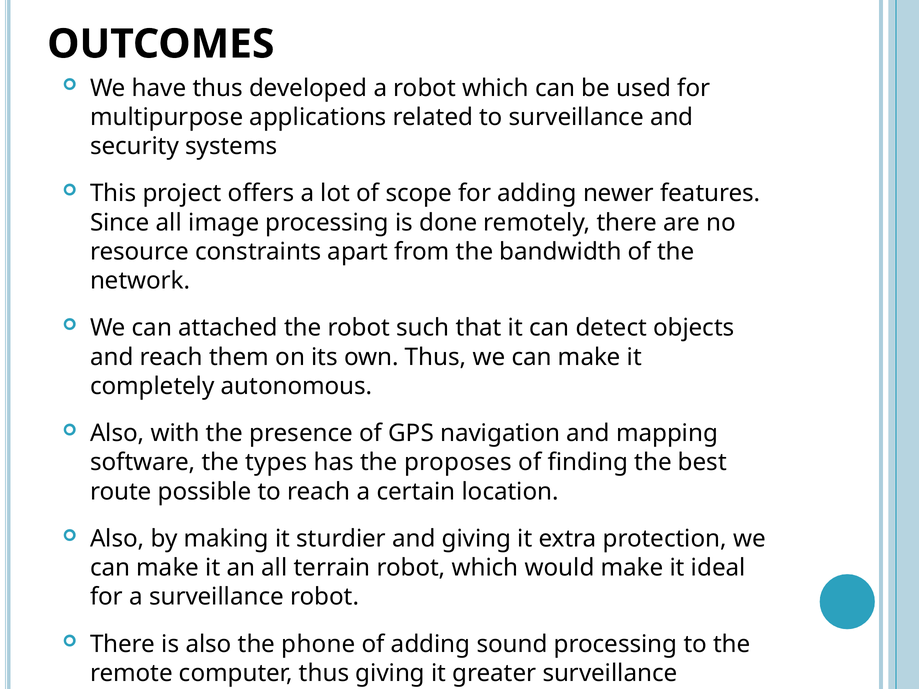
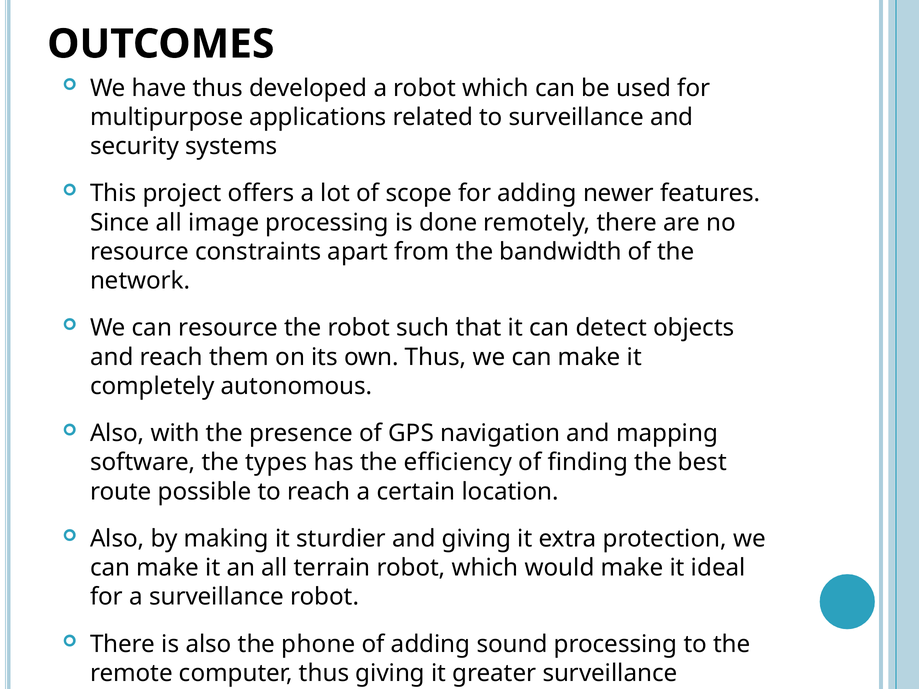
can attached: attached -> resource (228, 328)
proposes: proposes -> efficiency (458, 463)
